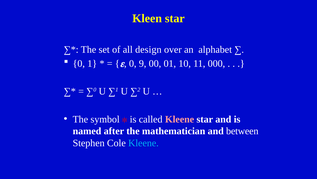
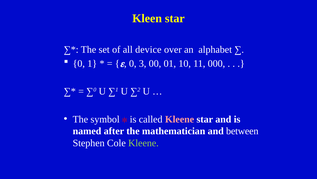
design: design -> device (148, 49)
9: 9 -> 3 (143, 63)
Kleene colour: light blue -> light green (143, 143)
